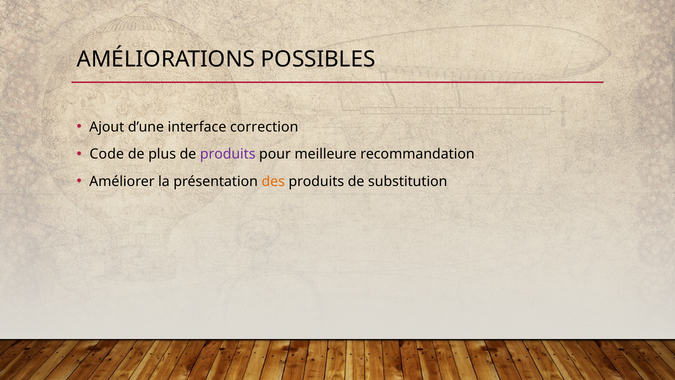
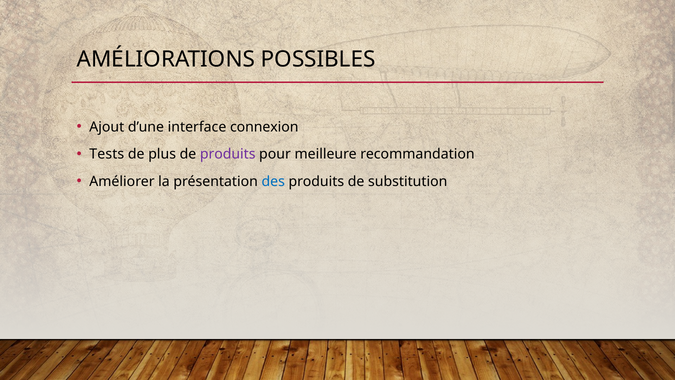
correction: correction -> connexion (264, 127)
Code: Code -> Tests (107, 154)
des colour: orange -> blue (273, 181)
